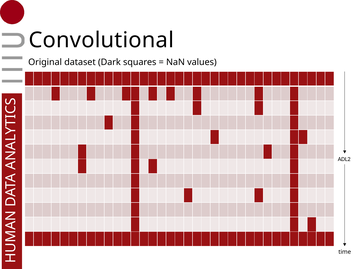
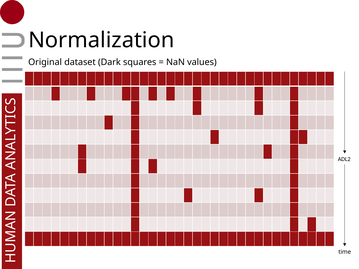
Convolutional: Convolutional -> Normalization (101, 40)
